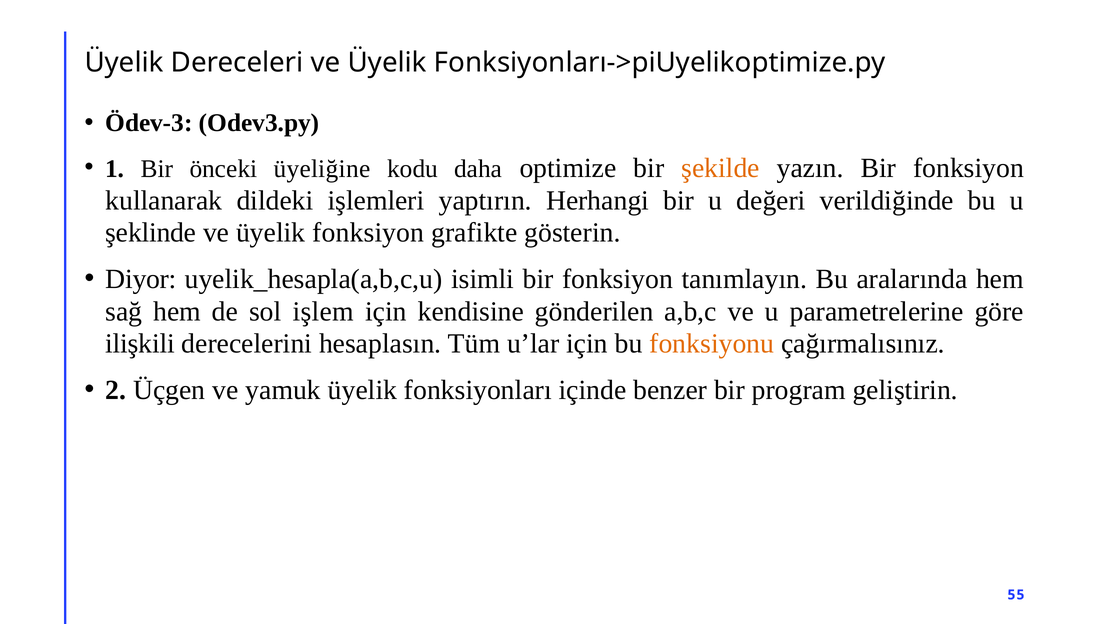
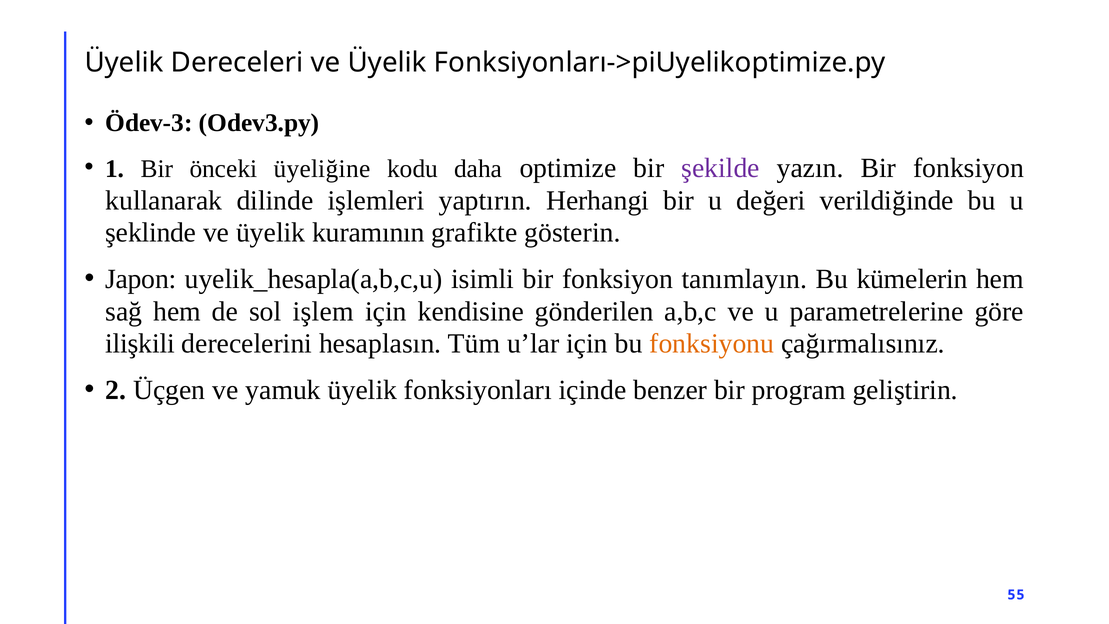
şekilde colour: orange -> purple (720, 168)
dildeki: dildeki -> dilinde (275, 200)
üyelik fonksiyon: fonksiyon -> kuramının (368, 233)
Diyor: Diyor -> Japon (141, 279)
aralarında: aralarında -> kümelerin (912, 279)
